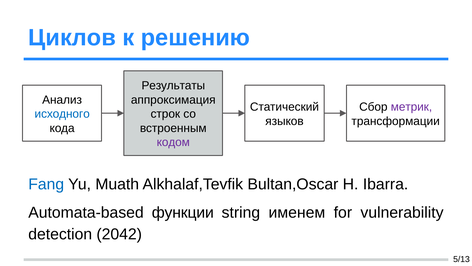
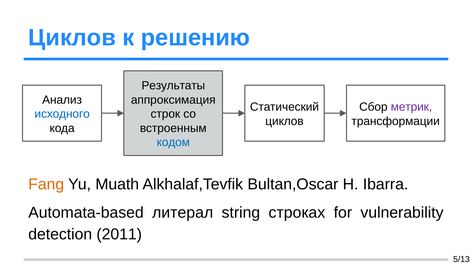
языков: языков -> циклов (284, 121)
кодом colour: purple -> blue (173, 142)
Fang colour: blue -> orange (46, 184)
функции: функции -> литерал (183, 212)
именем: именем -> строках (297, 212)
2042: 2042 -> 2011 (119, 234)
